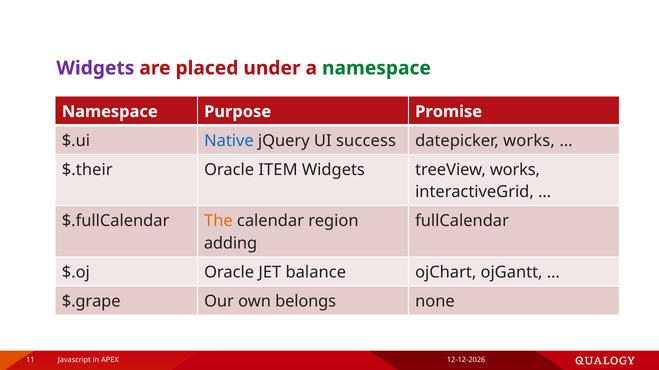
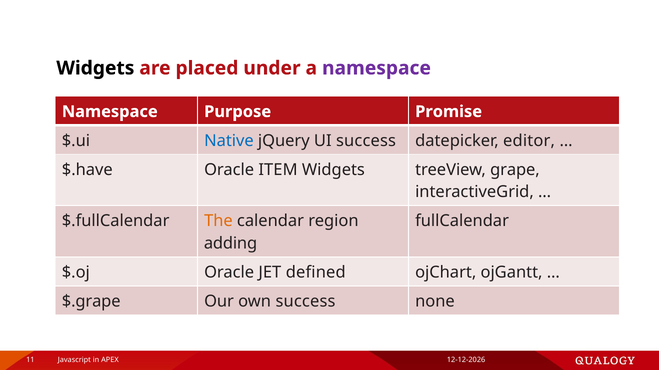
Widgets colour: purple -> black (95, 68)
namespace colour: green -> purple (376, 68)
datepicker works: works -> editor (529, 141)
$.their: $.their -> $.have (87, 170)
treeView works: works -> grape (515, 170)
balance: balance -> defined (316, 273)
own belongs: belongs -> success (305, 302)
